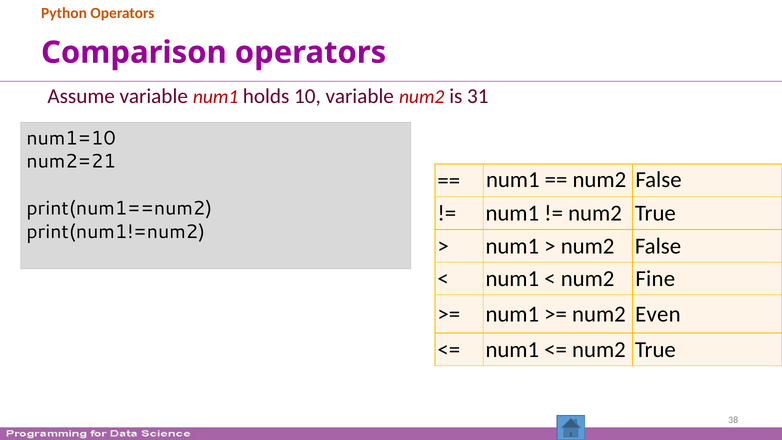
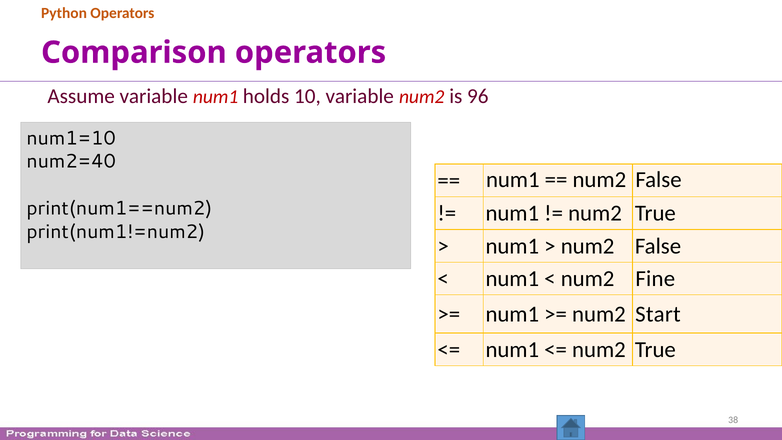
31: 31 -> 96 (478, 96)
num2=21: num2=21 -> num2=40 (71, 161)
Even: Even -> Start (658, 314)
